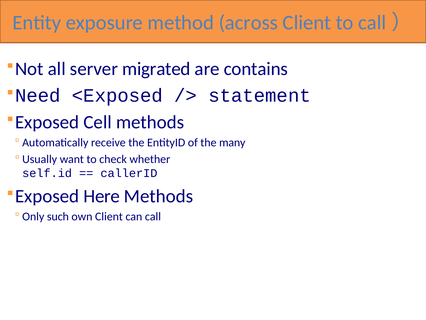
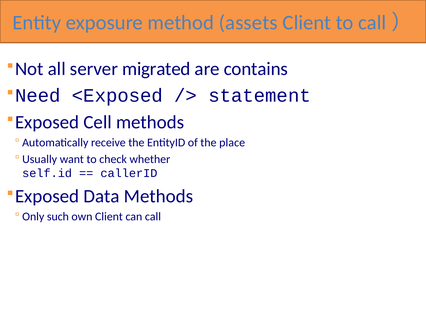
across: across -> assets (248, 23)
many: many -> place (232, 142)
Here: Here -> Data (102, 196)
